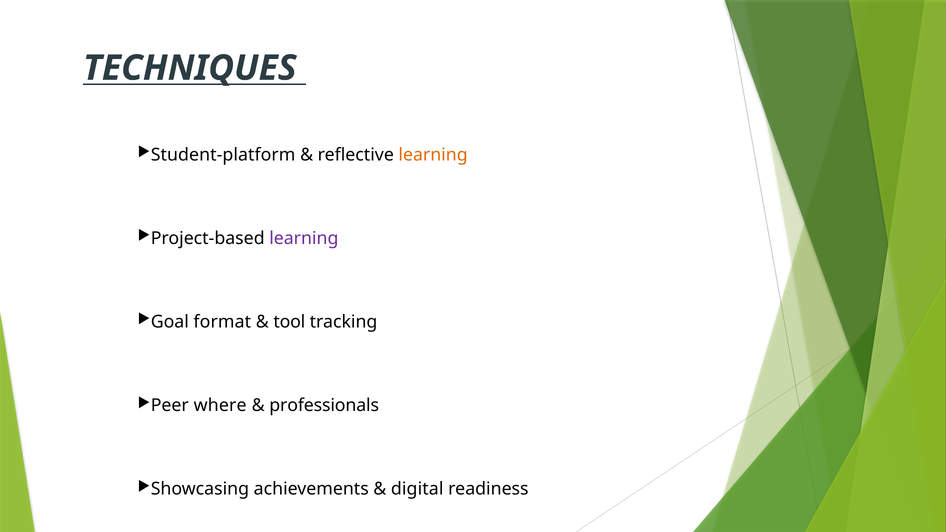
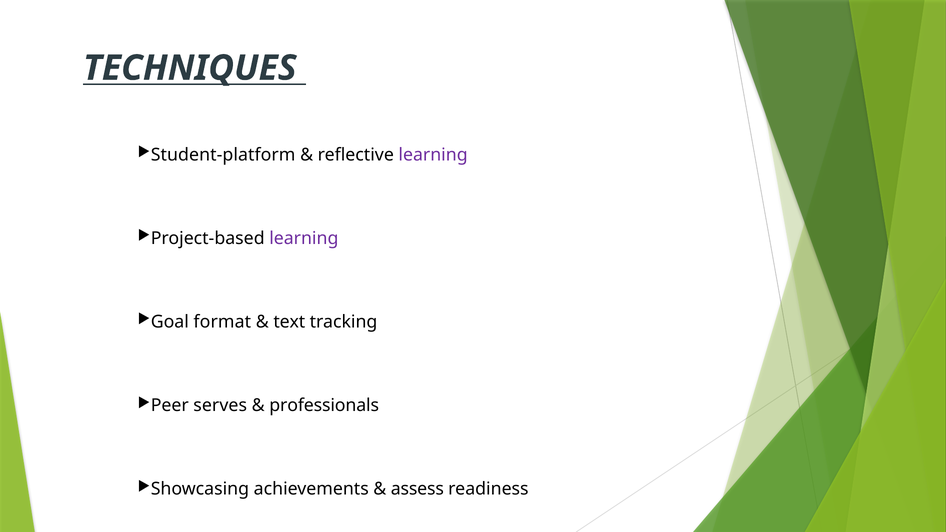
learning colour: orange -> purple (433, 155)
tool: tool -> text (289, 322)
where: where -> serves (220, 406)
digital: digital -> assess (417, 489)
